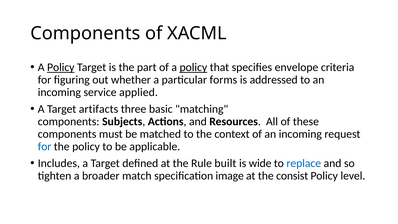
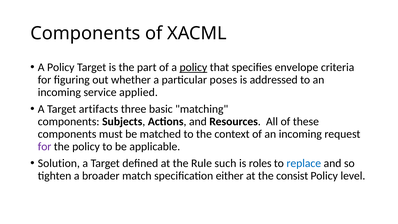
Policy underline: present -> none (61, 67)
forms: forms -> poses (223, 80)
for colour: blue -> purple (45, 147)
Includes: Includes -> Solution (59, 163)
built: built -> such (225, 163)
wide: wide -> roles (260, 163)
image: image -> either (230, 176)
